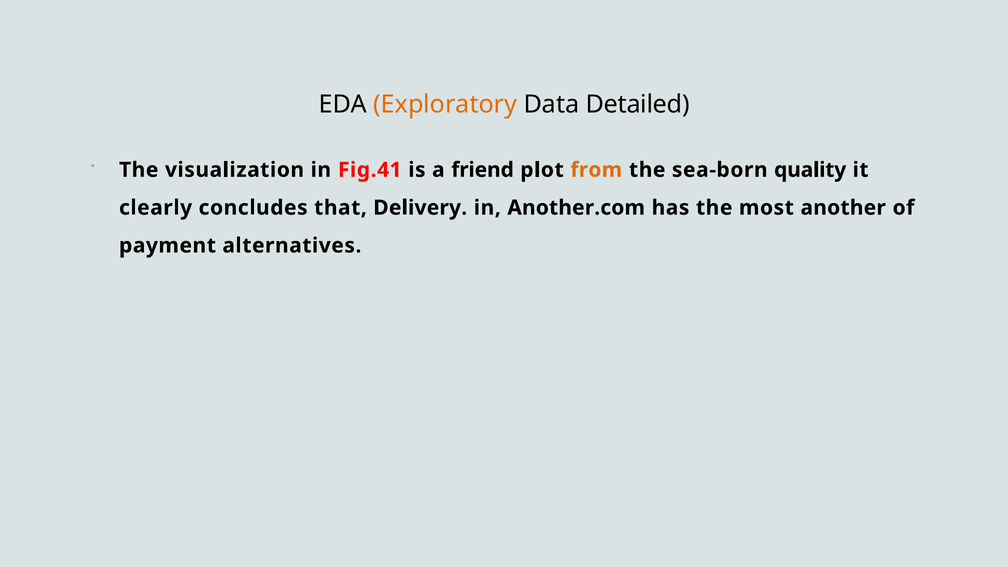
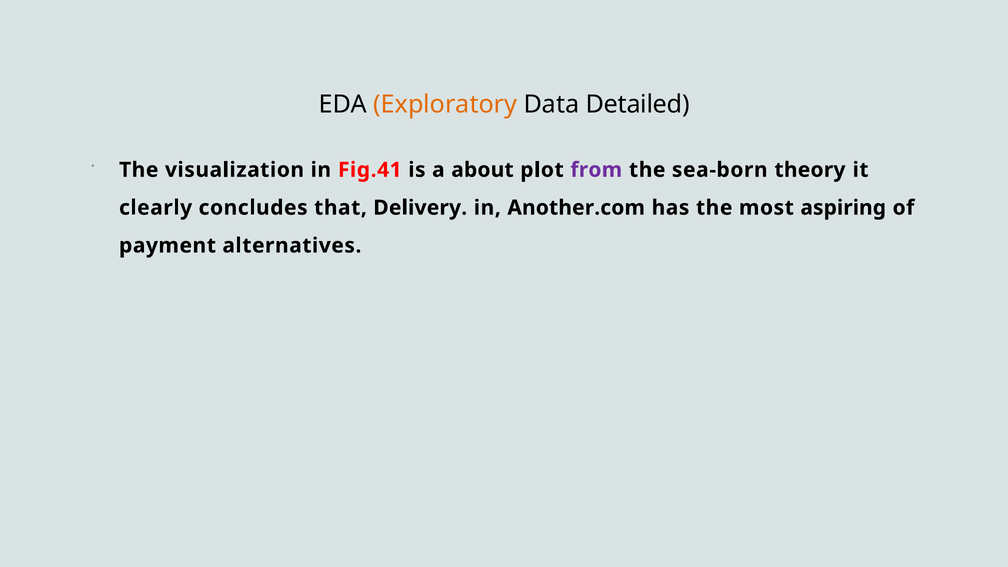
friend: friend -> about (482, 170)
from colour: orange -> purple (596, 170)
quality: quality -> theory (810, 170)
another: another -> aspiring (843, 208)
